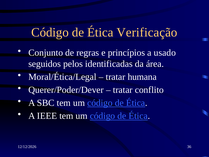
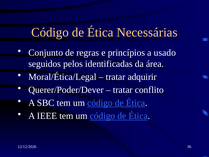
Verificação: Verificação -> Necessárias (147, 32)
humana: humana -> adquirir (142, 77)
